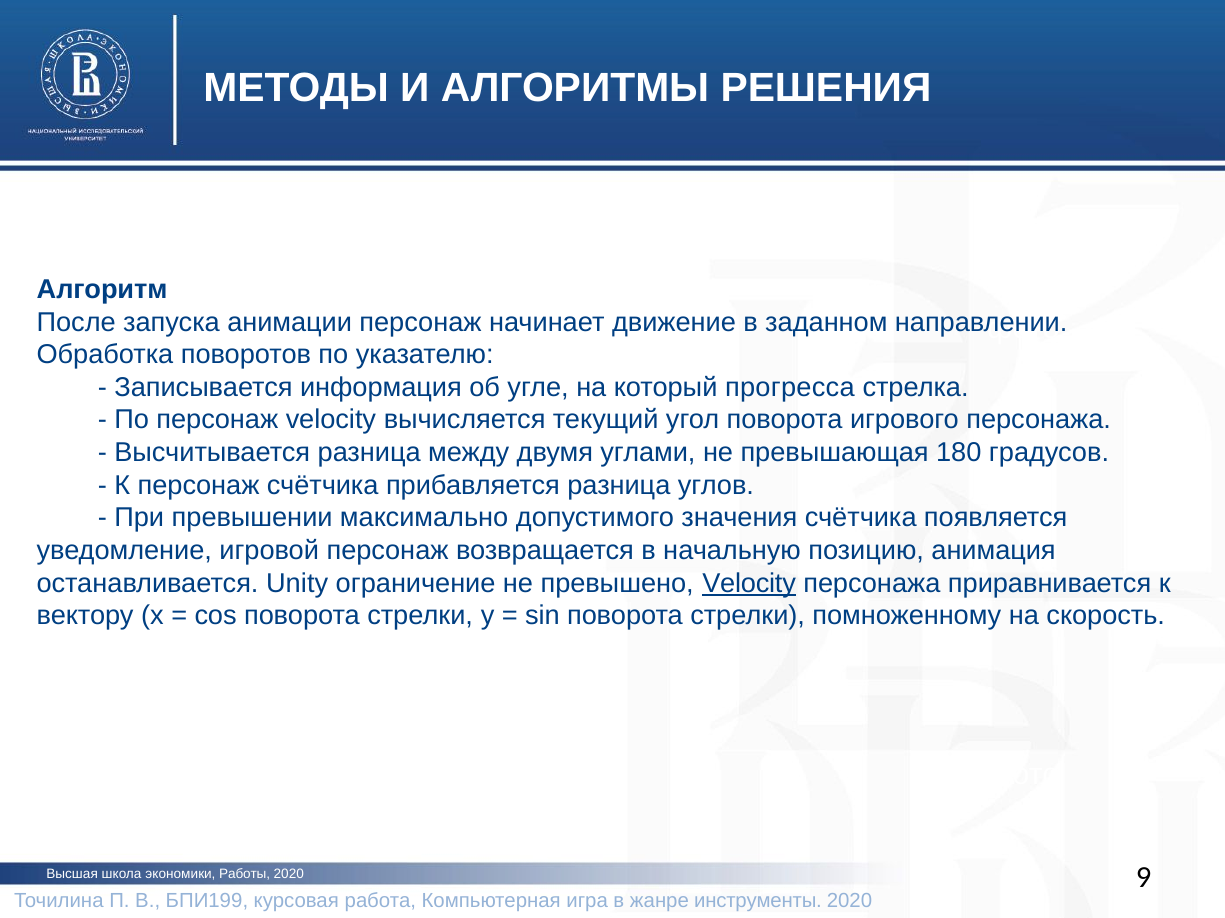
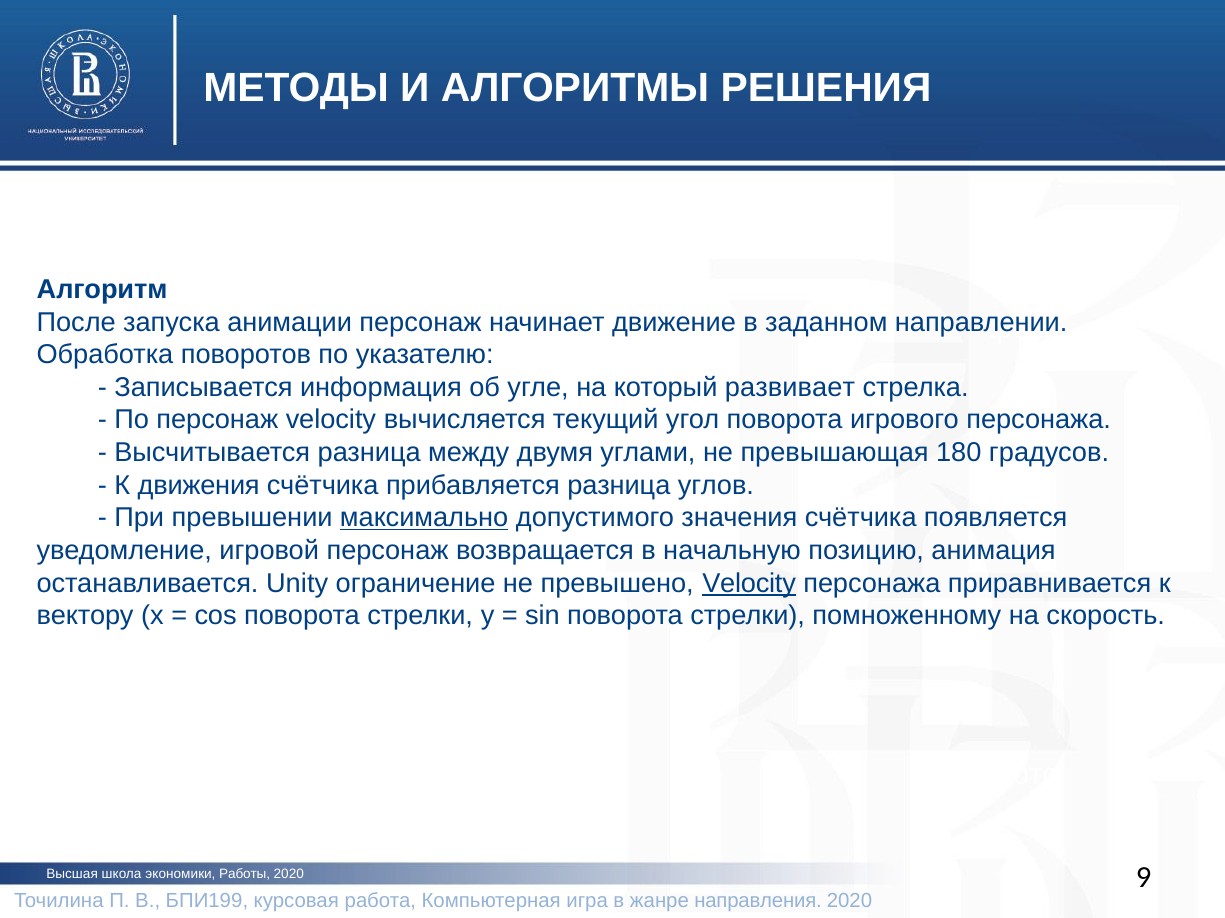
прогресса: прогресса -> развивает (790, 388)
К персонаж: персонаж -> движения (199, 486)
максимально underline: none -> present (424, 518)
инструменты: инструменты -> направления (758, 901)
